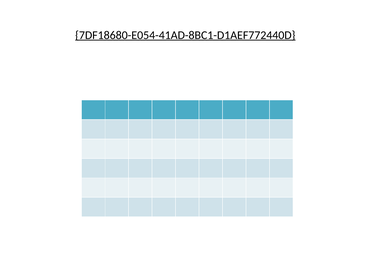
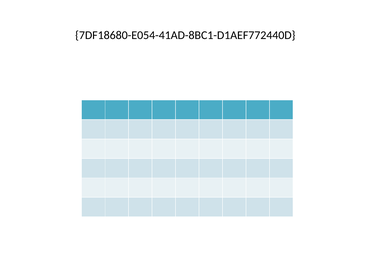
7DF18680-E054-41AD-8BC1-D1AEF772440D underline: present -> none (185, 35)
